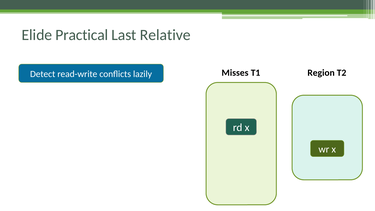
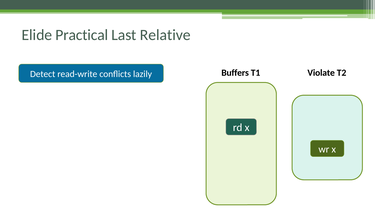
Misses: Misses -> Buffers (235, 73)
Region: Region -> Violate (321, 73)
